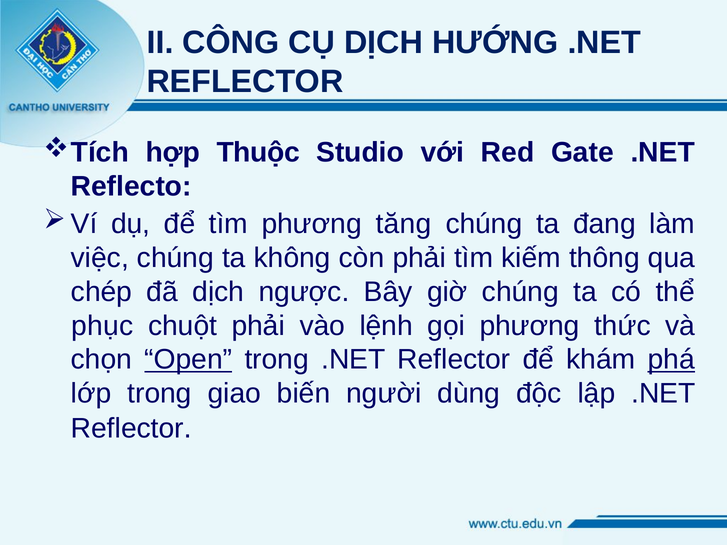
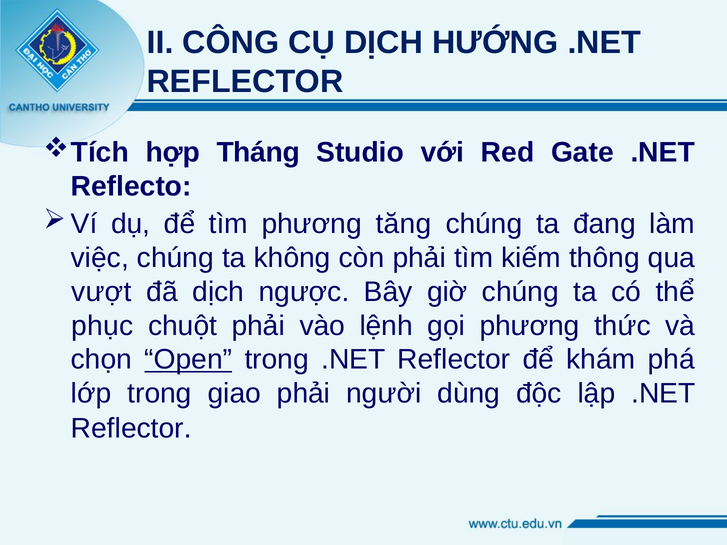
Thuộc: Thuộc -> Tháng (258, 152)
chép: chép -> vượt (101, 292)
phá underline: present -> none (671, 360)
giao biến: biến -> phải (304, 394)
